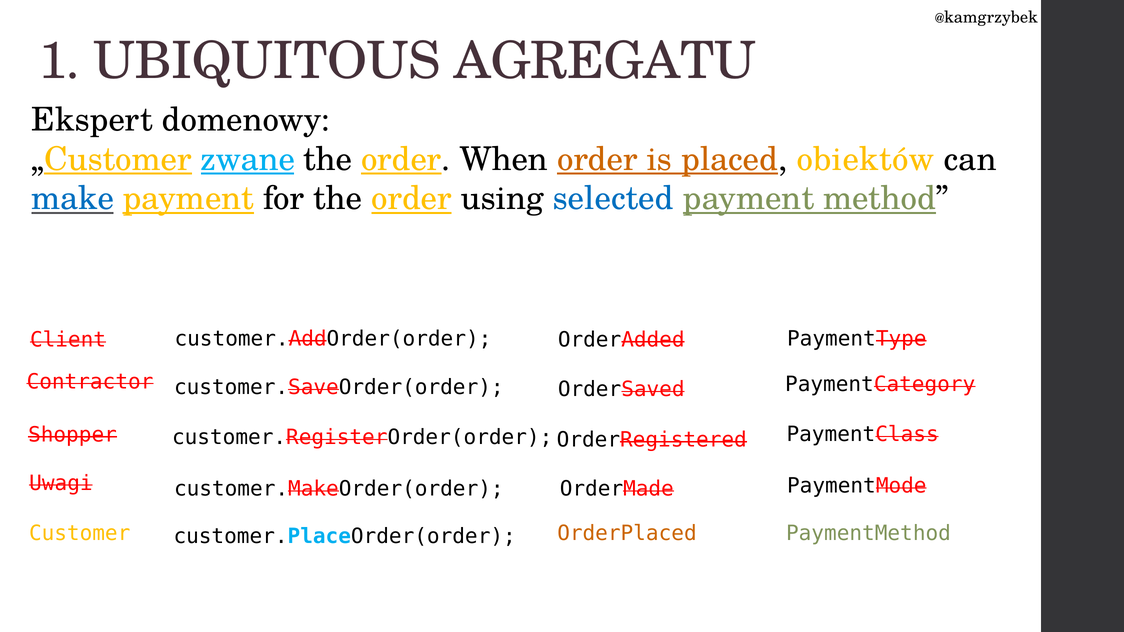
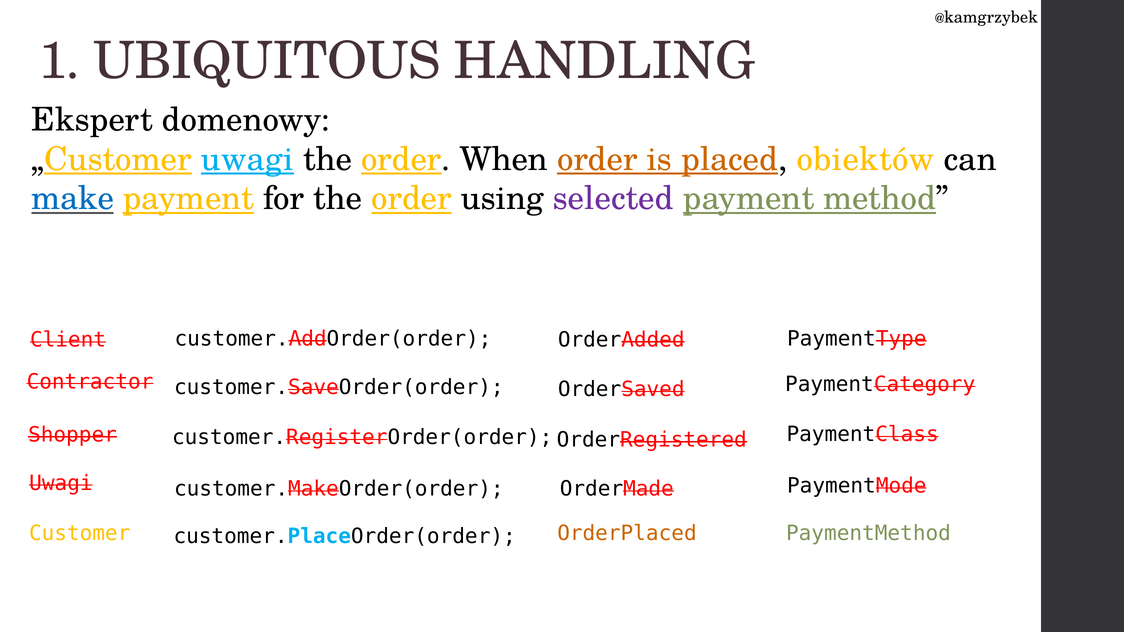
AGREGATU: AGREGATU -> HANDLING (605, 62)
„Customer zwane: zwane -> uwagi (247, 159)
selected colour: blue -> purple (613, 199)
